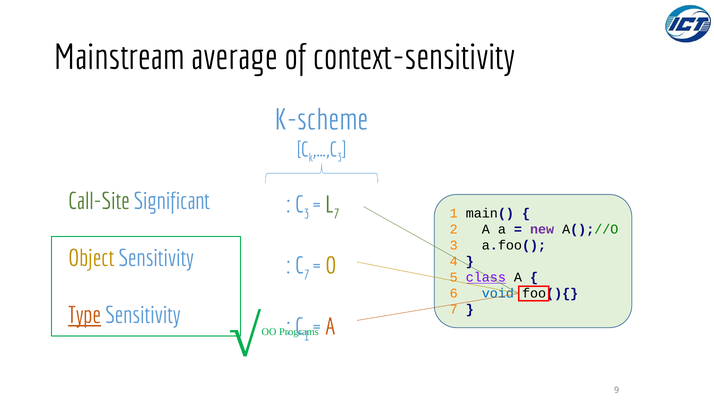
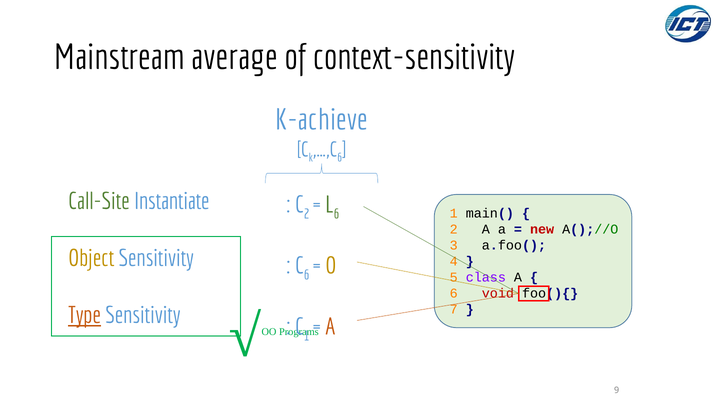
K-scheme: K-scheme -> K-achieve (321, 120)
3: 3 -> 6 (340, 158)
Significant: Significant -> Instantiate (172, 202)
3: 3 -> 2 (307, 215)
7: 7 -> 6 (337, 215)
new colour: purple -> red (542, 230)
7: 7 -> 6 (307, 276)
class underline: present -> none (486, 278)
void colour: blue -> red (498, 294)
